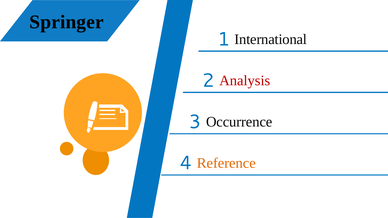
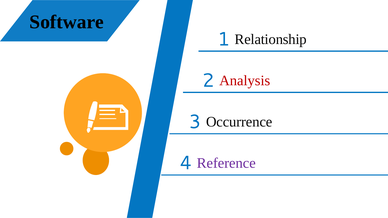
Springer: Springer -> Software (67, 22)
International: International -> Relationship (271, 39)
Reference colour: orange -> purple (226, 163)
